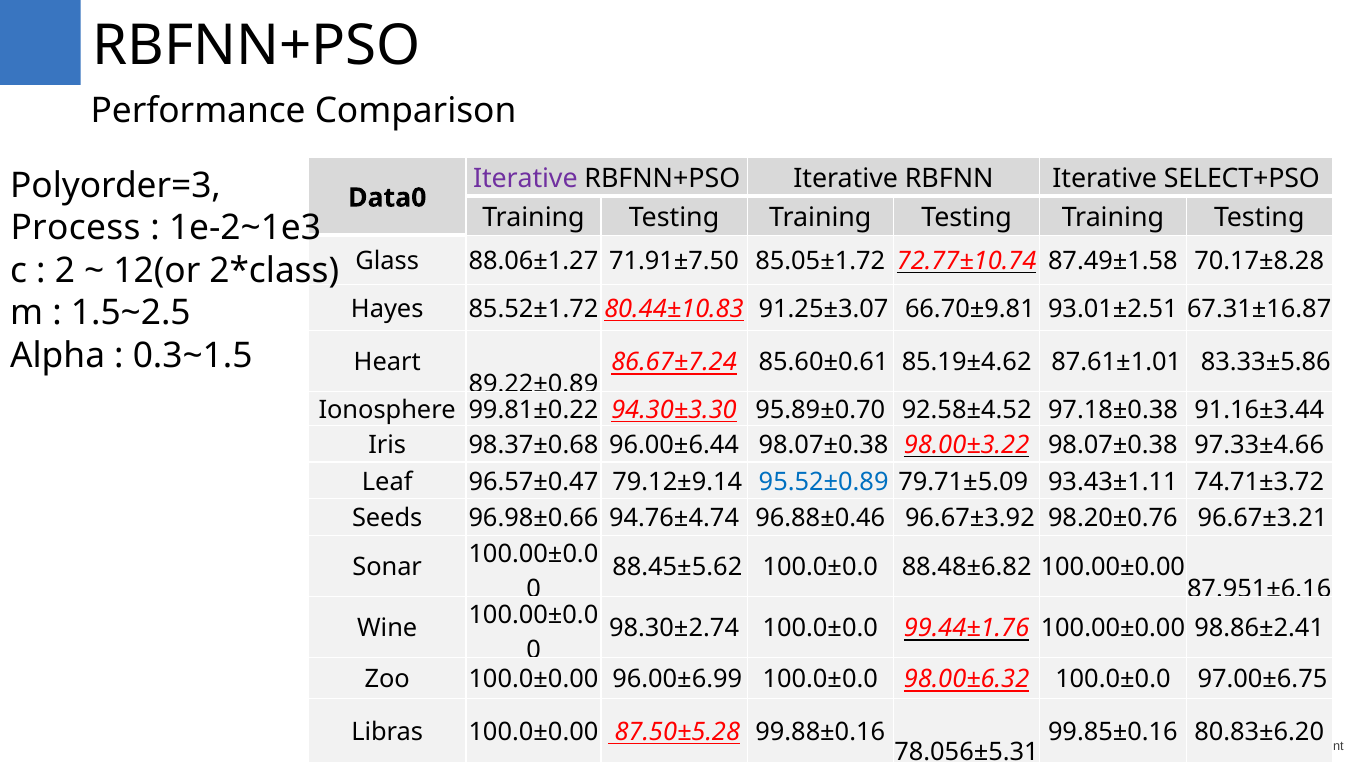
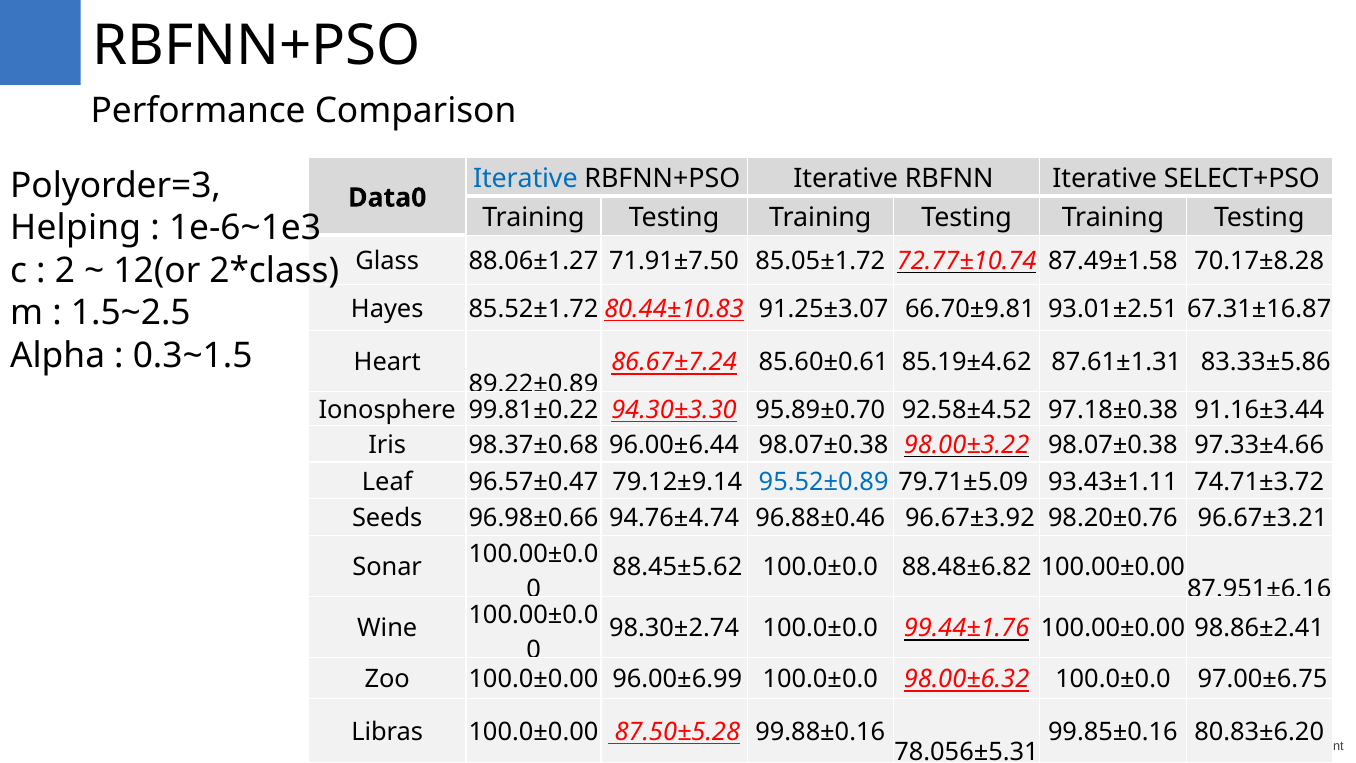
Iterative colour: purple -> blue (525, 178)
Process: Process -> Helping (76, 228)
1e-2~1e3: 1e-2~1e3 -> 1e-6~1e3 (245, 228)
87.61±1.01: 87.61±1.01 -> 87.61±1.31 (1116, 362)
